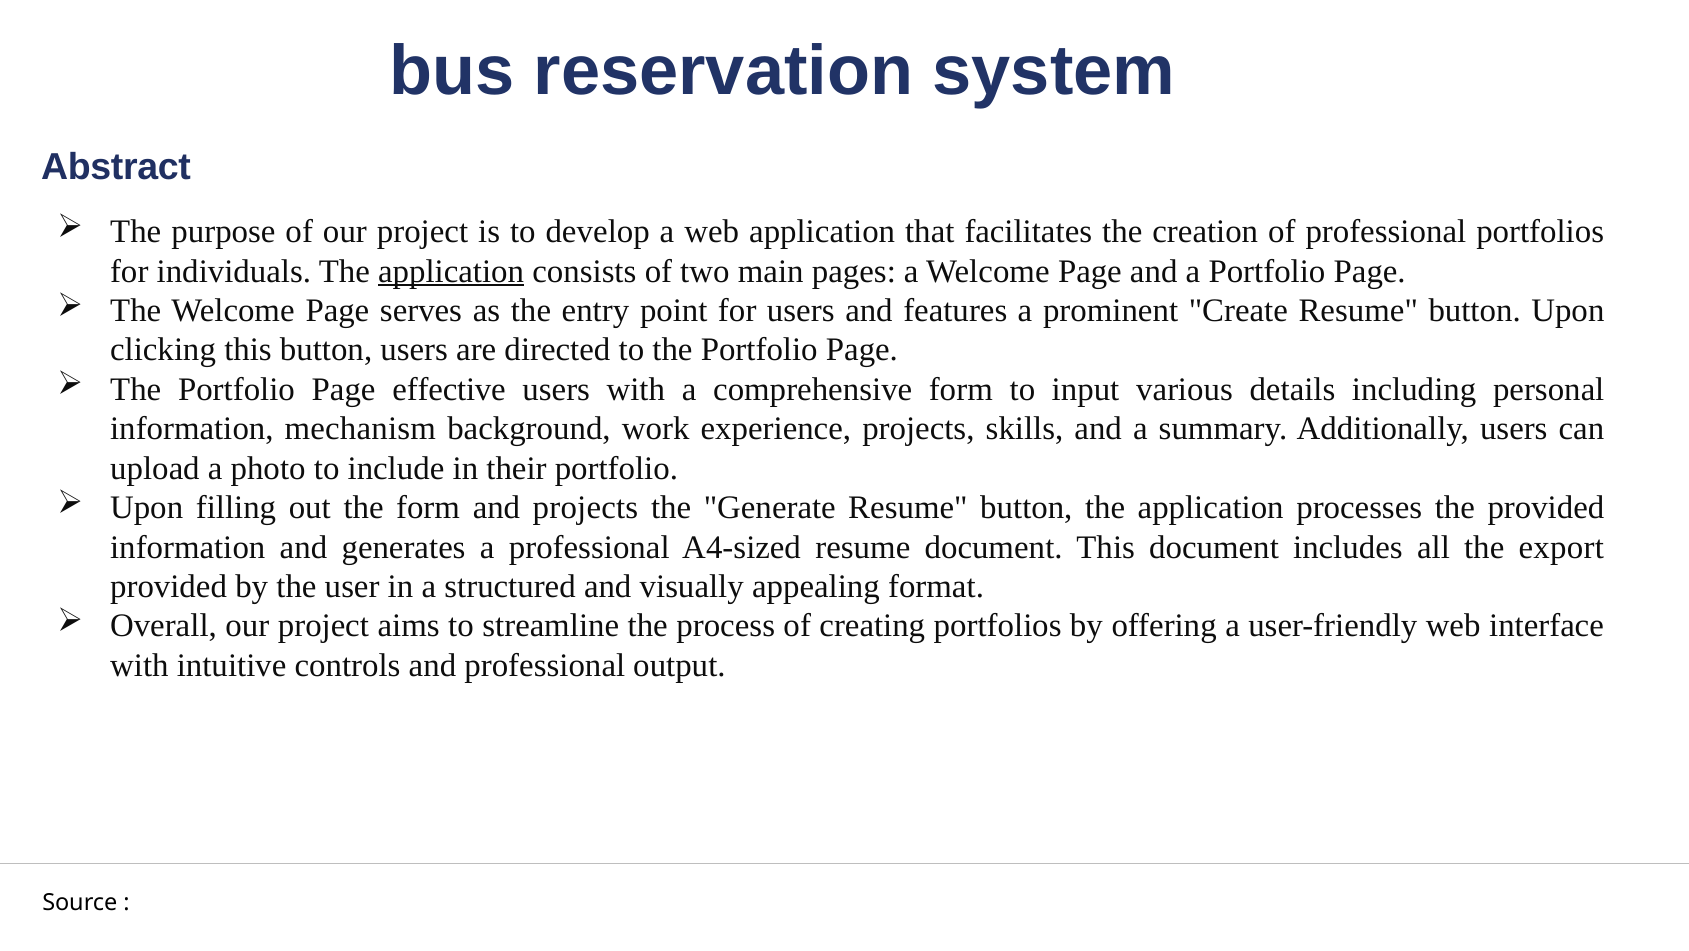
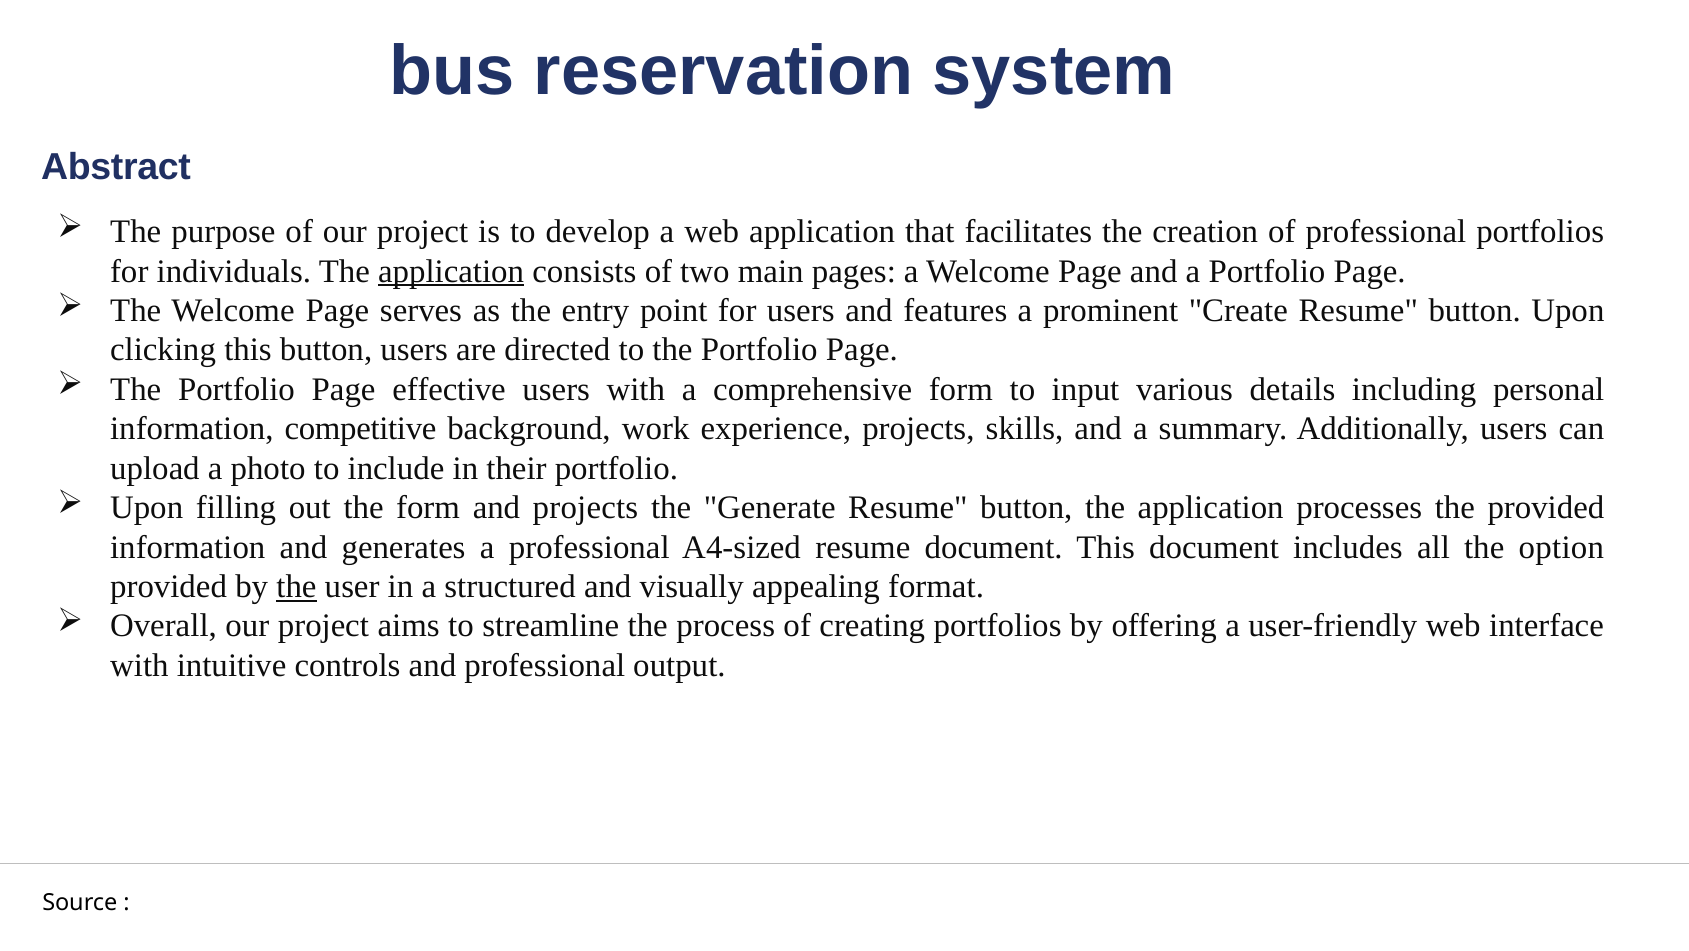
mechanism: mechanism -> competitive (361, 429)
export: export -> option (1561, 547)
the underline: none -> present (296, 587)
